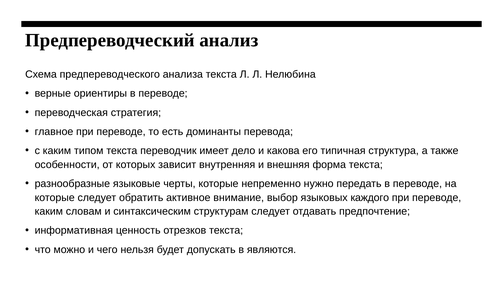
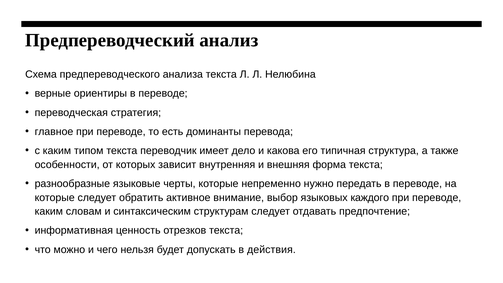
являются: являются -> действия (271, 250)
